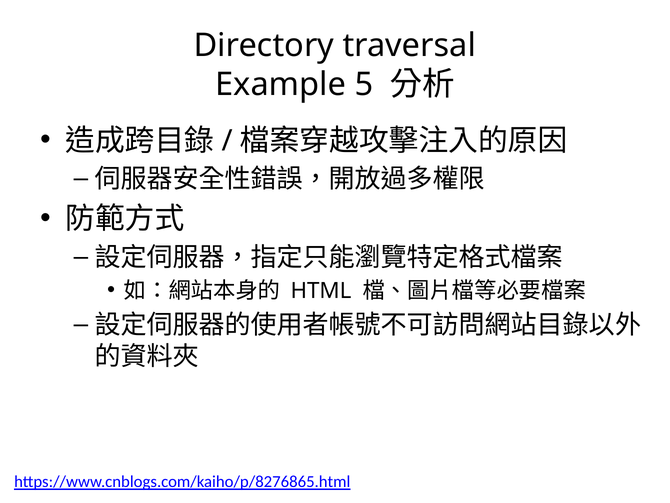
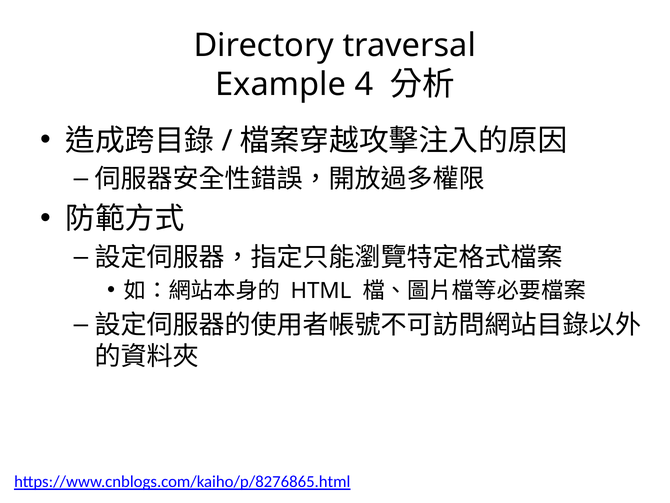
5: 5 -> 4 (364, 84)
